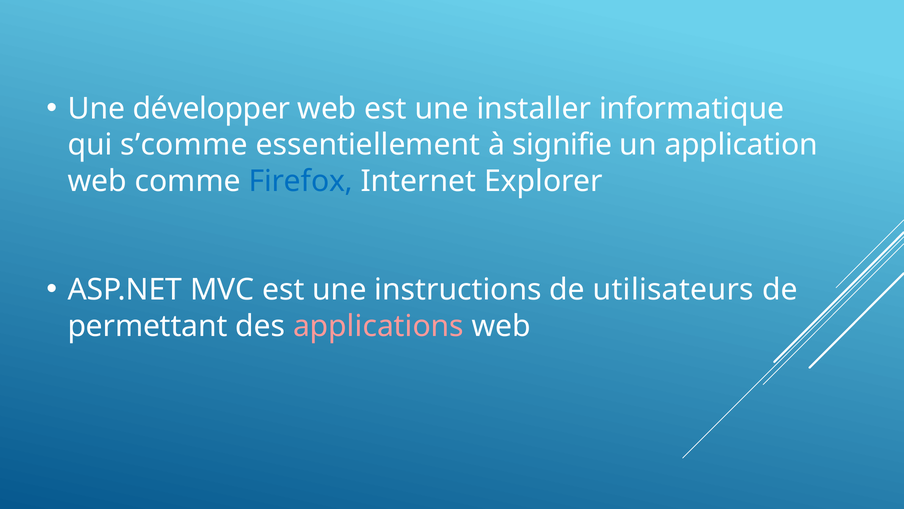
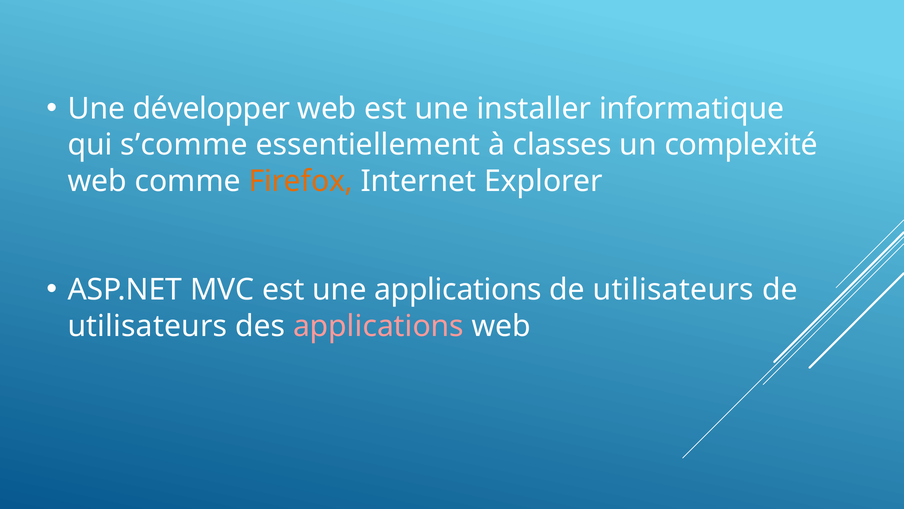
signifie: signifie -> classes (562, 145)
application: application -> complexité (741, 145)
Firefox colour: blue -> orange (301, 181)
une instructions: instructions -> applications (458, 290)
permettant: permettant -> utilisateurs (147, 326)
